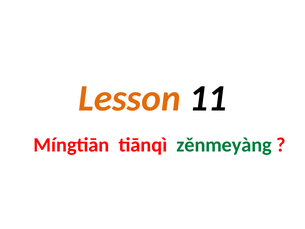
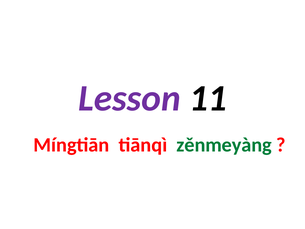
Lesson colour: orange -> purple (129, 98)
